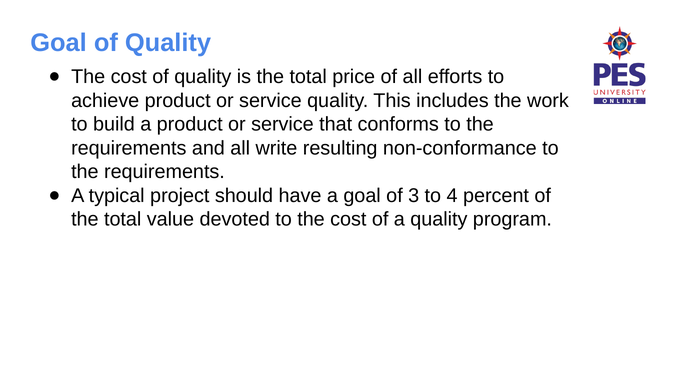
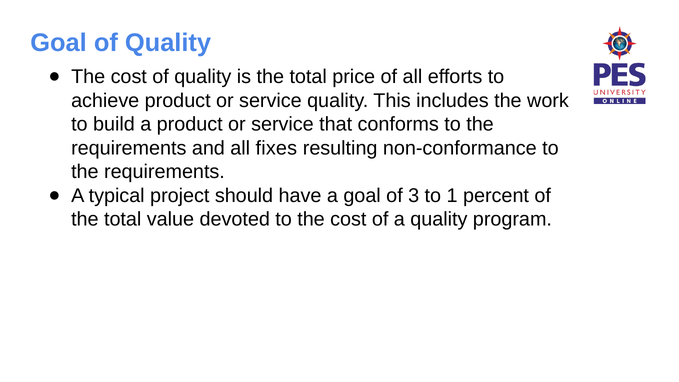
write: write -> fixes (276, 148)
4: 4 -> 1 (452, 196)
